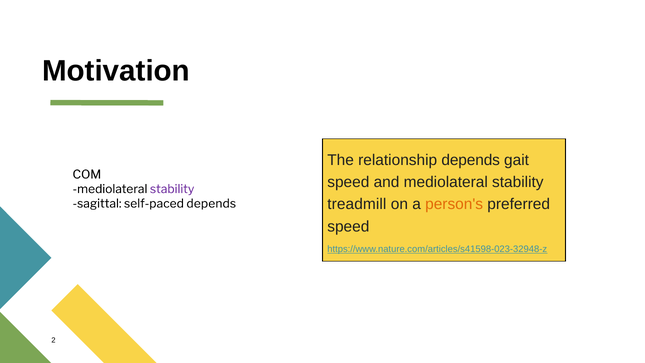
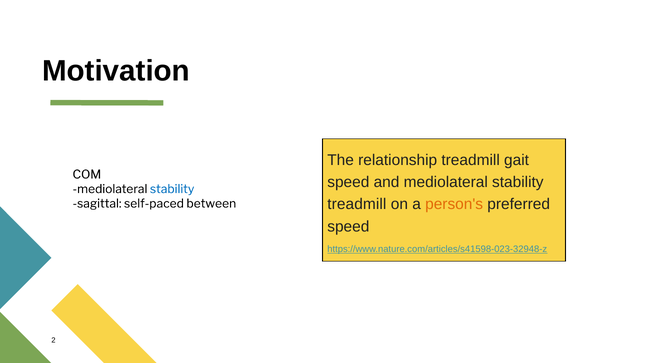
relationship depends: depends -> treadmill (471, 160)
stability colour: purple -> blue (172, 189)
self-paced depends: depends -> between (211, 203)
